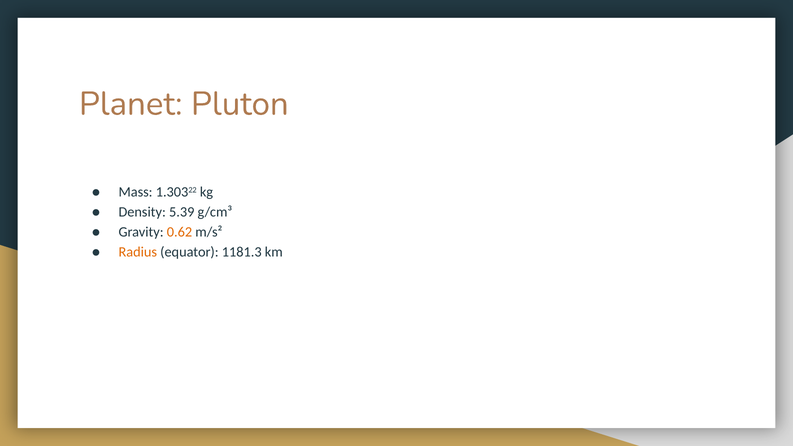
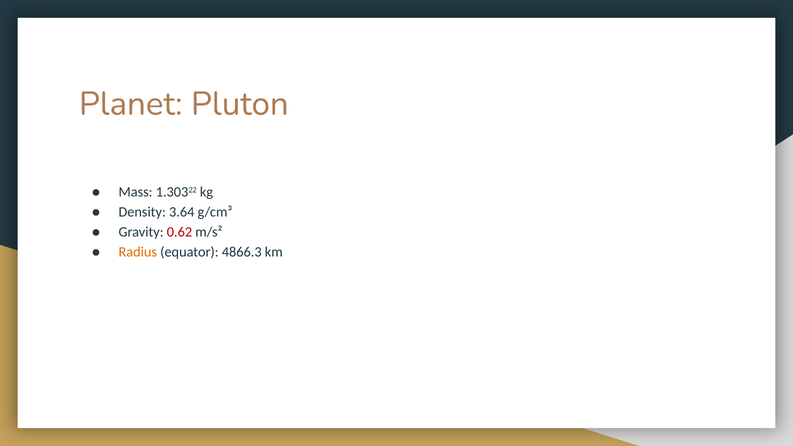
5.39: 5.39 -> 3.64 (182, 212)
0.62 colour: orange -> red (180, 232)
1181.3: 1181.3 -> 4866.3 (242, 252)
